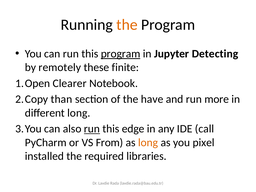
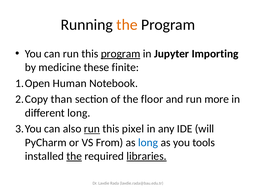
Detecting: Detecting -> Importing (215, 54)
remotely: remotely -> medicine (60, 67)
Clearer: Clearer -> Human (70, 83)
have: have -> floor (152, 99)
edge: edge -> pixel (133, 129)
call: call -> will (205, 129)
long colour: orange -> blue (148, 142)
pixel: pixel -> tools (204, 142)
the underline: none -> present (74, 156)
libraries underline: none -> present (147, 156)
